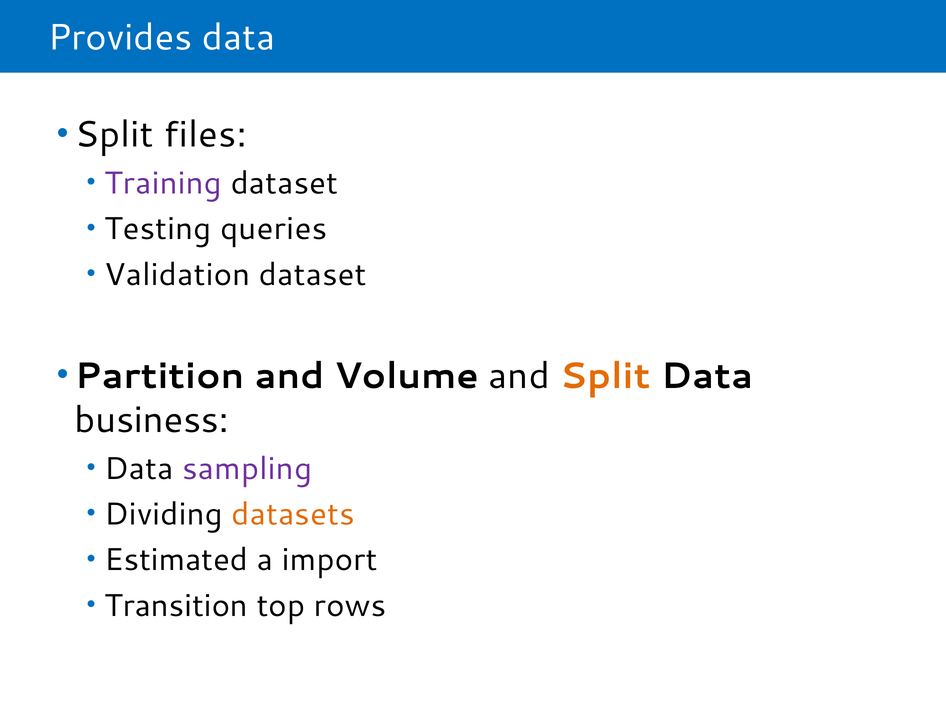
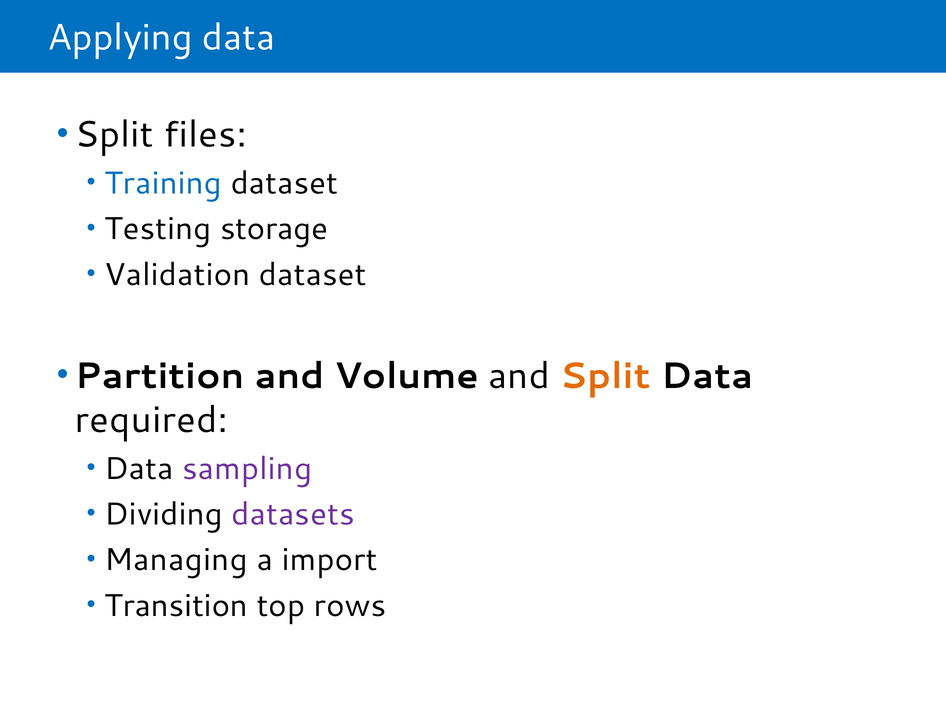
Provides: Provides -> Applying (120, 37)
Training colour: purple -> blue (163, 183)
queries: queries -> storage (274, 229)
business: business -> required (151, 420)
datasets colour: orange -> purple (293, 515)
Estimated: Estimated -> Managing (176, 560)
